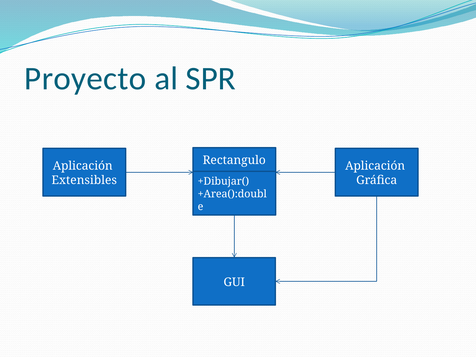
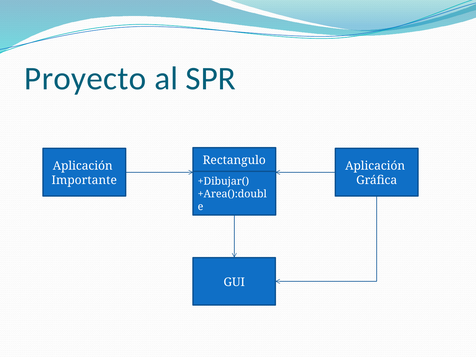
Extensibles: Extensibles -> Importante (84, 180)
